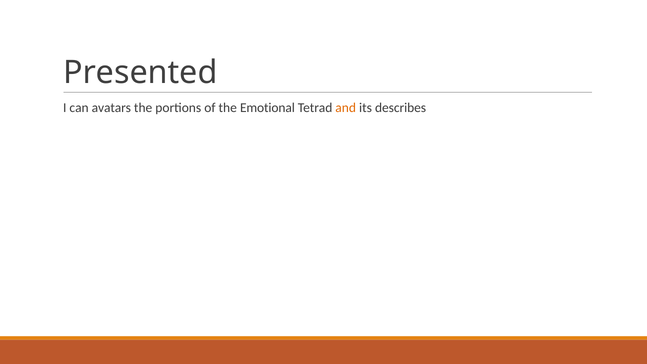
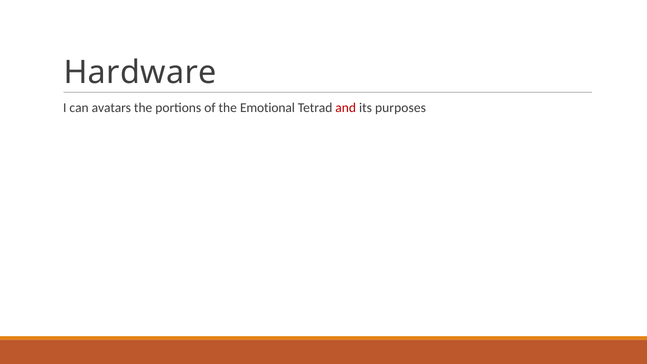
Presented: Presented -> Hardware (140, 72)
and colour: orange -> red (346, 108)
describes: describes -> purposes (400, 108)
